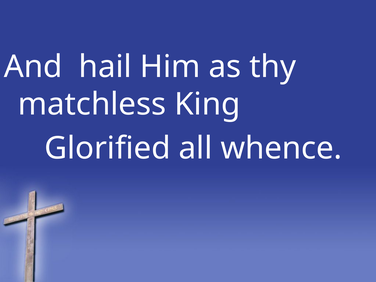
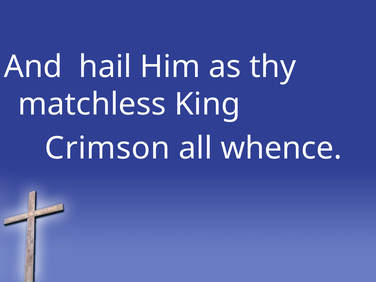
Glorified: Glorified -> Crimson (107, 148)
